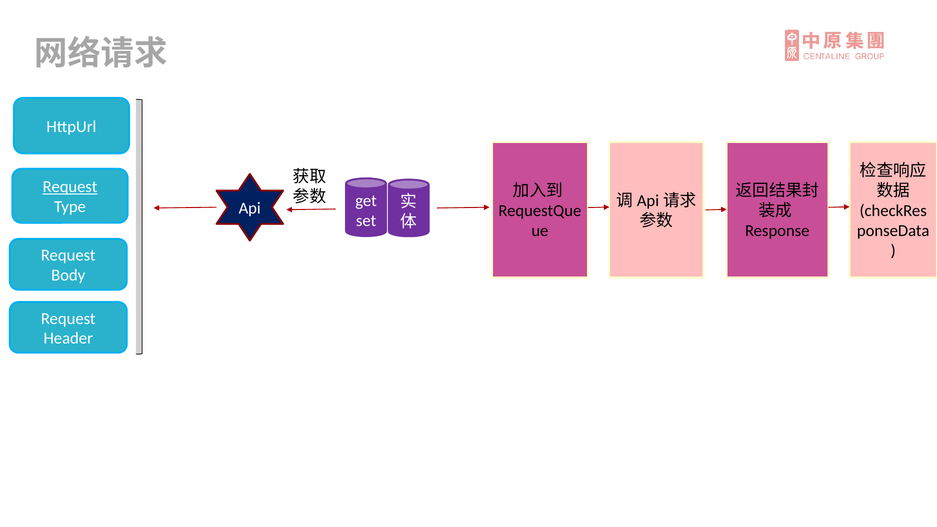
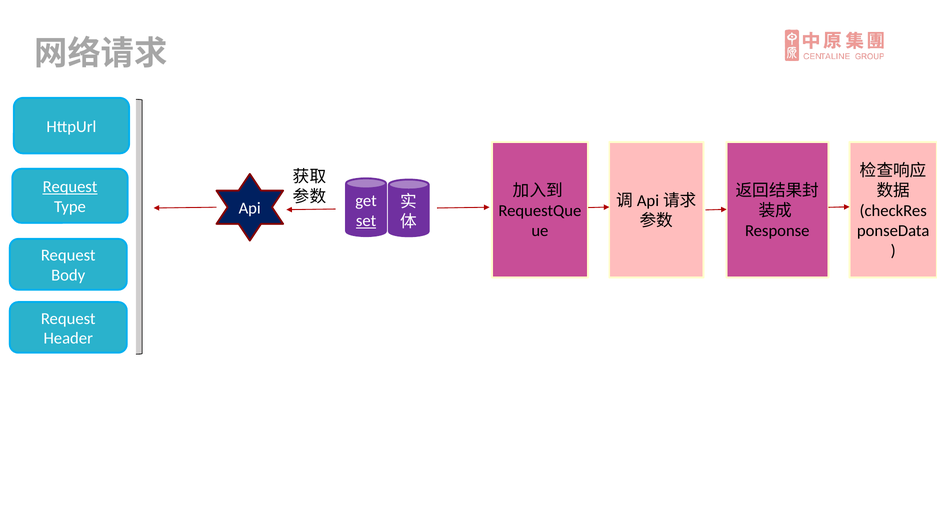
set underline: none -> present (366, 221)
